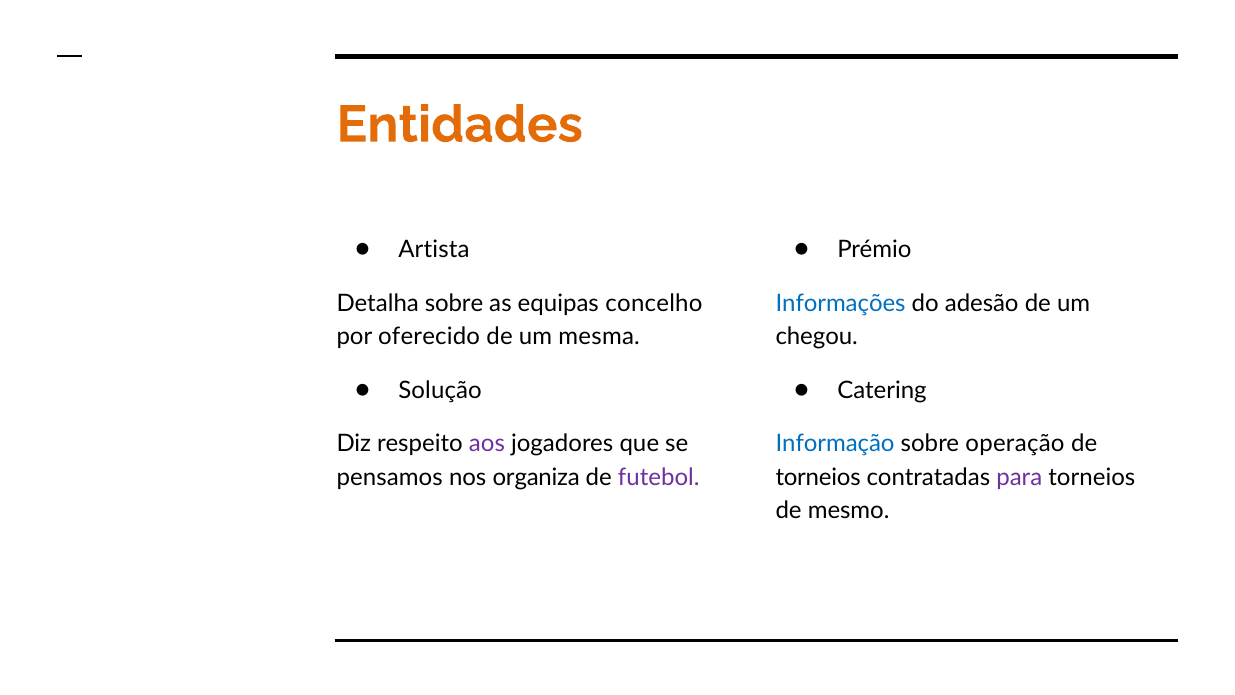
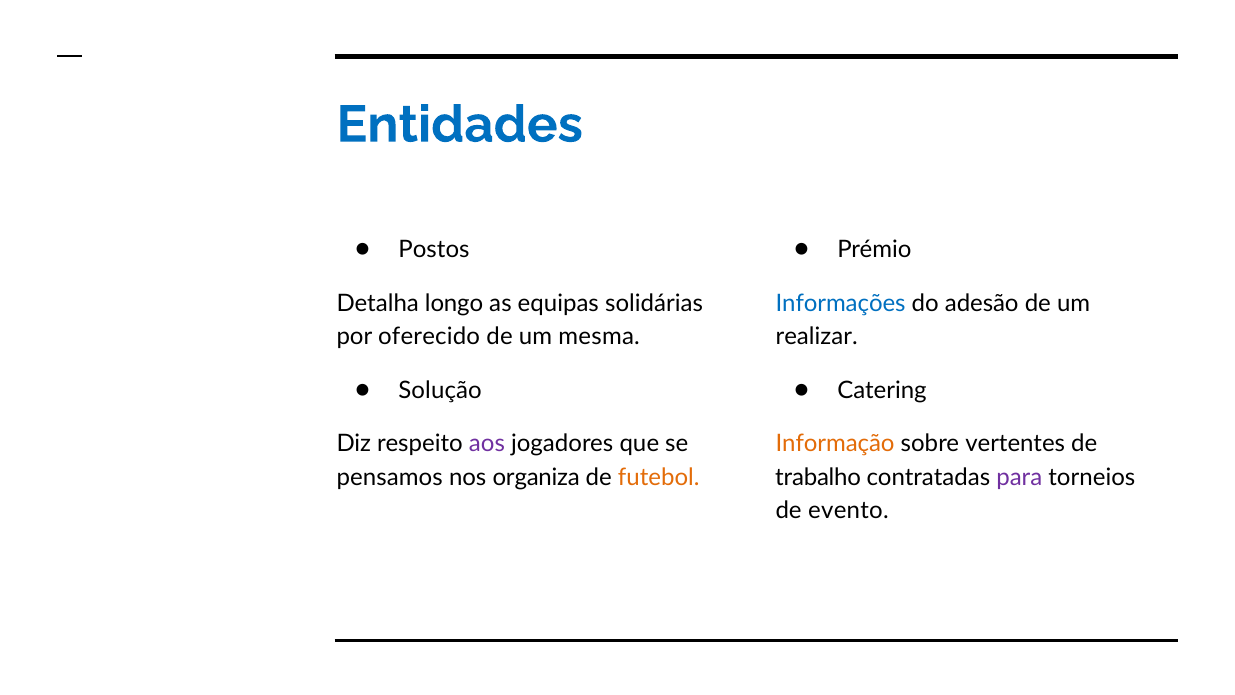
Entidades colour: orange -> blue (460, 125)
Artista: Artista -> Postos (434, 249)
Detalha sobre: sobre -> longo (454, 303)
concelho: concelho -> solidárias (654, 303)
chegou: chegou -> realizar (817, 336)
Informação colour: blue -> orange (835, 444)
operação: operação -> vertentes (1015, 444)
futebol colour: purple -> orange (659, 477)
torneios: torneios -> trabalho (818, 477)
mesmo: mesmo -> evento (848, 510)
